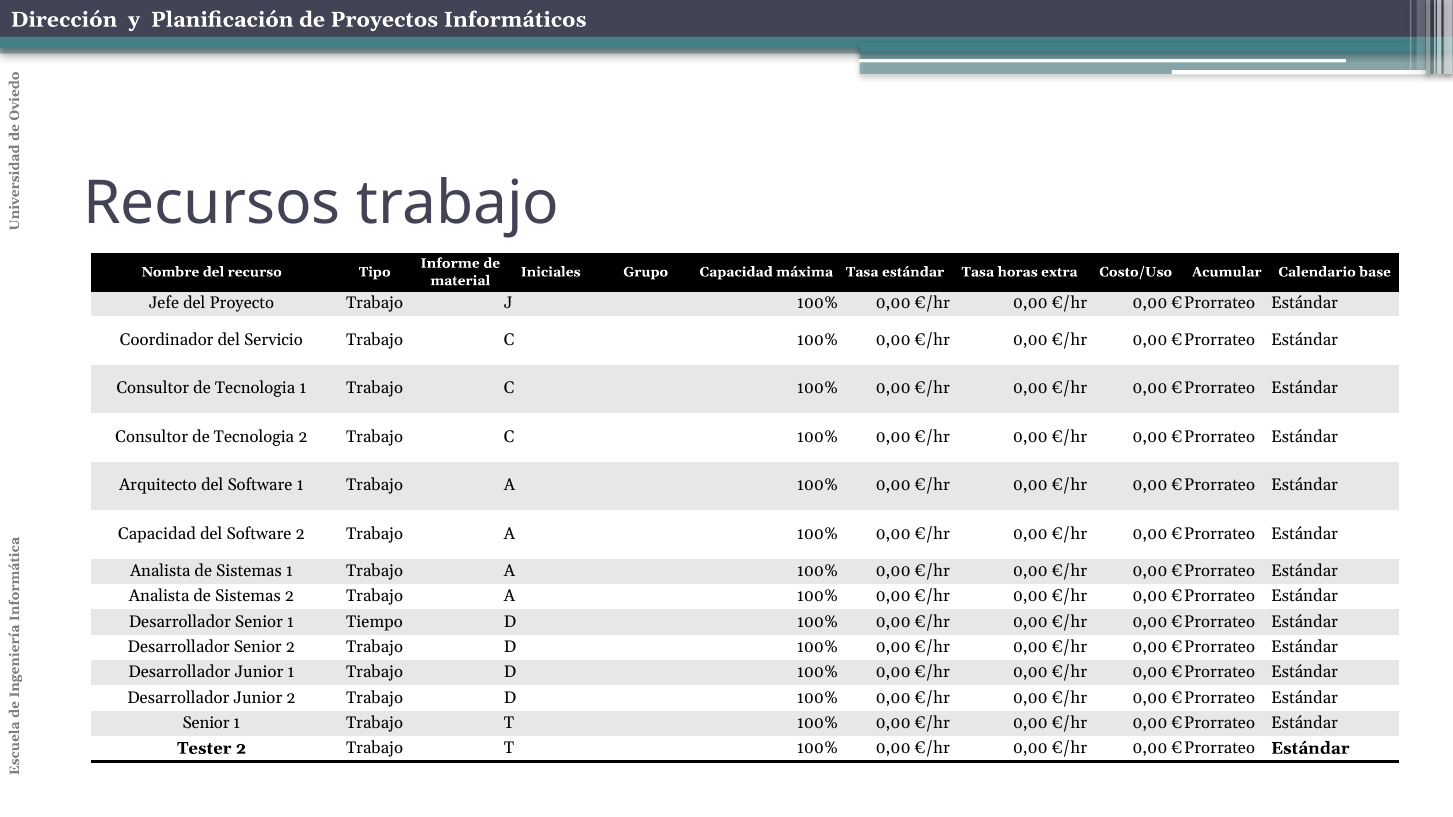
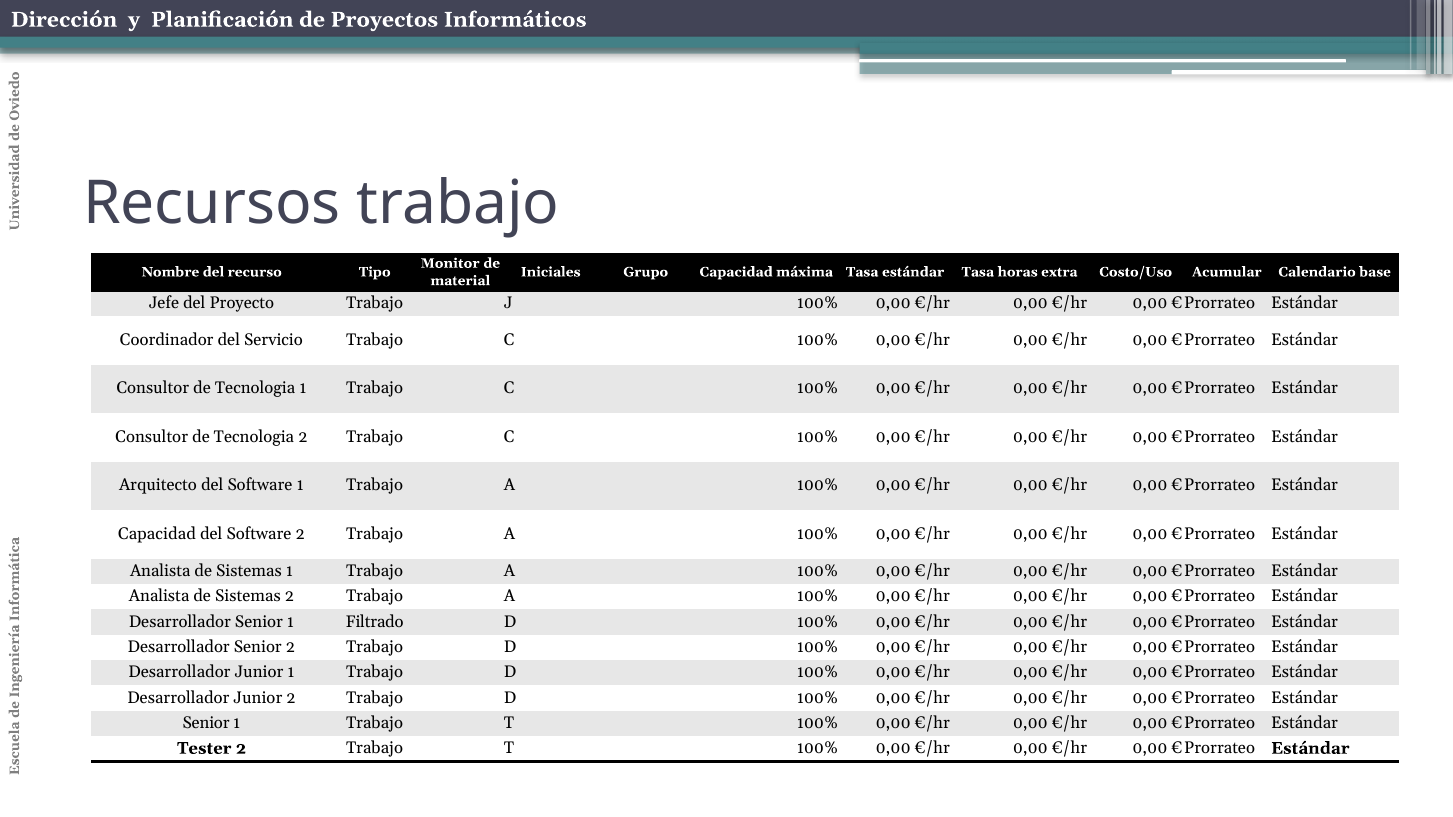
Informe: Informe -> Monitor (450, 263)
Tiempo: Tiempo -> Filtrado (375, 622)
